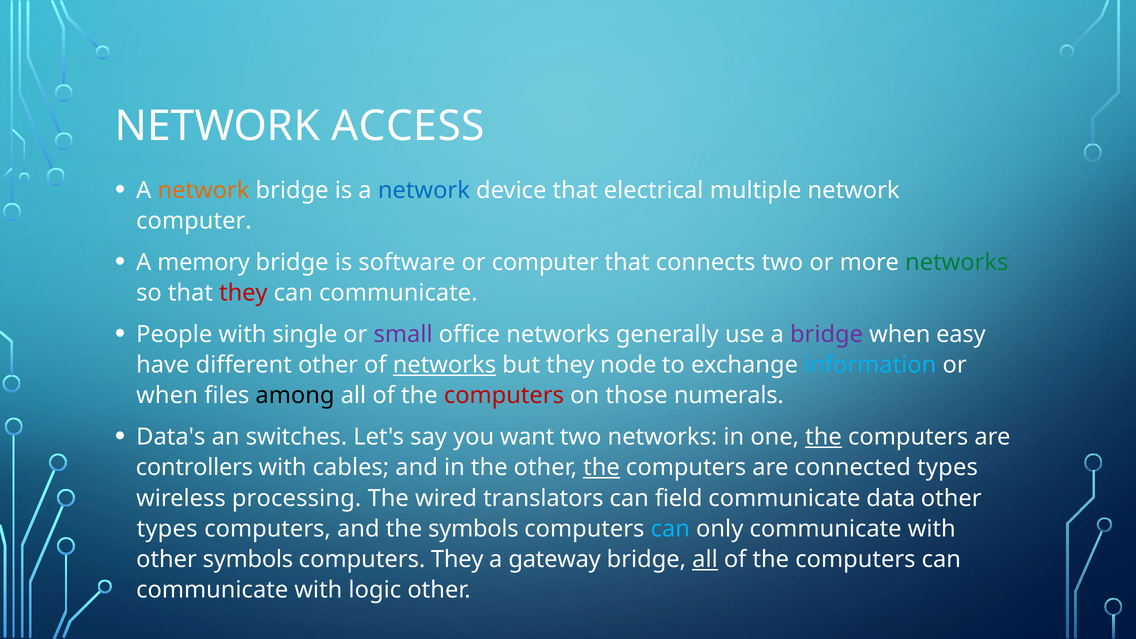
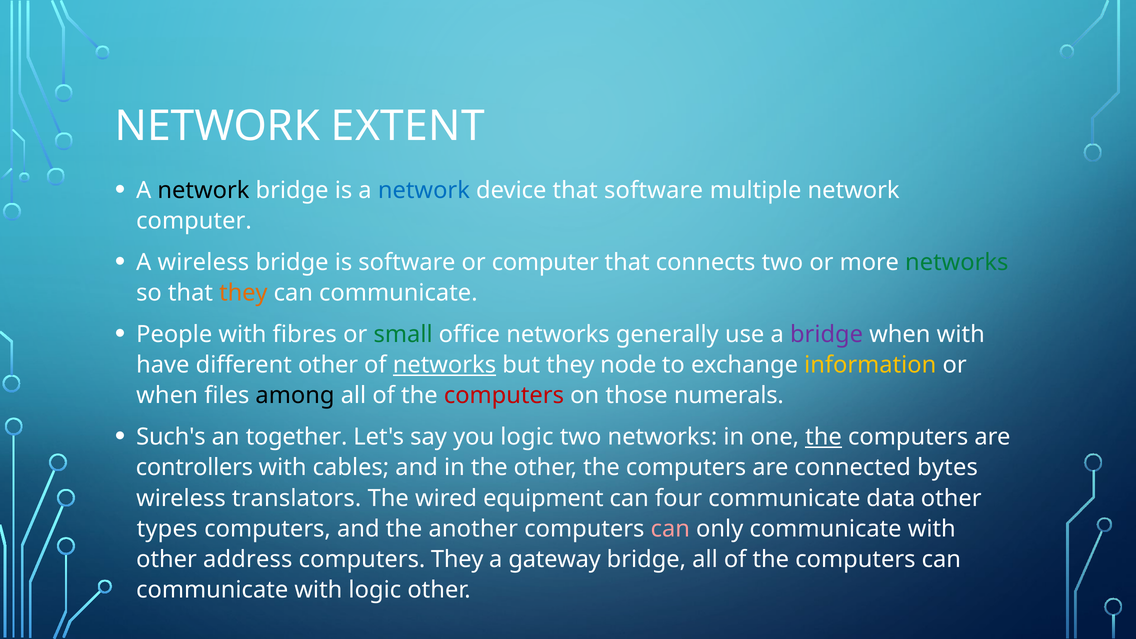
ACCESS: ACCESS -> EXTENT (408, 126)
network colour: orange -> black (203, 190)
that electrical: electrical -> software (654, 190)
A memory: memory -> wireless (203, 262)
they colour: red -> orange (243, 293)
single: single -> fibres (305, 334)
small colour: purple -> green (403, 334)
when easy: easy -> with (961, 334)
information colour: light blue -> yellow (870, 365)
Data's: Data's -> Such's (171, 437)
switches: switches -> together (297, 437)
you want: want -> logic (527, 437)
the underline: present -> none (602, 468)
connected types: types -> bytes (948, 468)
processing: processing -> translators (297, 498)
translators: translators -> equipment (543, 498)
field: field -> four (679, 498)
the symbols: symbols -> another (473, 529)
can colour: light blue -> pink (670, 529)
other symbols: symbols -> address (248, 559)
all underline: present -> none (705, 559)
